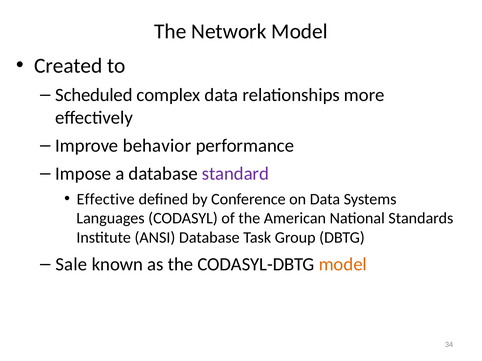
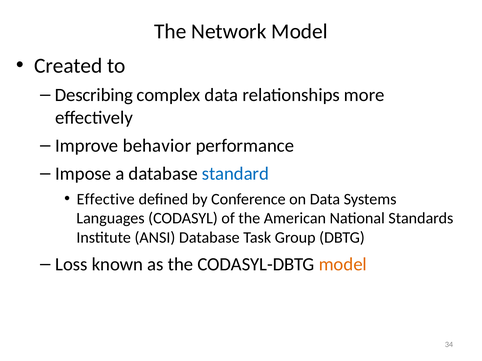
Scheduled: Scheduled -> Describing (94, 95)
standard colour: purple -> blue (235, 174)
Sale: Sale -> Loss (71, 265)
